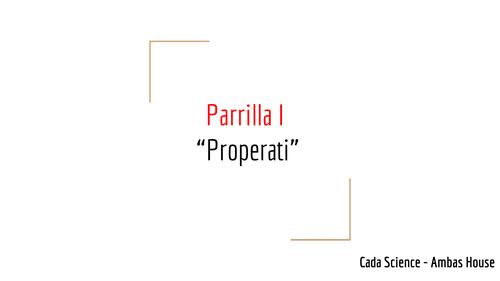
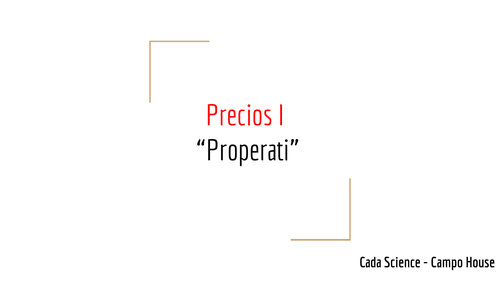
Parrilla: Parrilla -> Precios (239, 116)
Ambas: Ambas -> Campo (447, 263)
